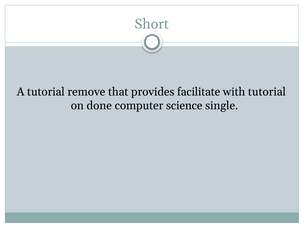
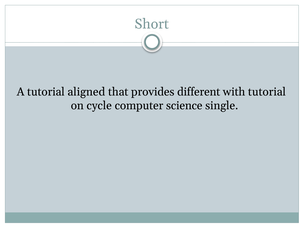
remove: remove -> aligned (86, 92)
facilitate: facilitate -> different (199, 92)
done: done -> cycle (99, 106)
